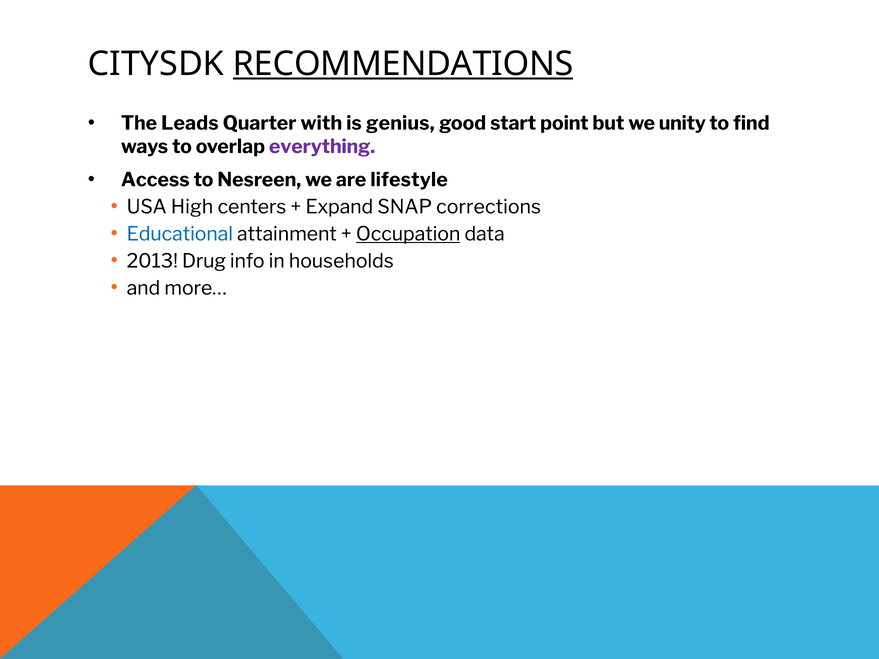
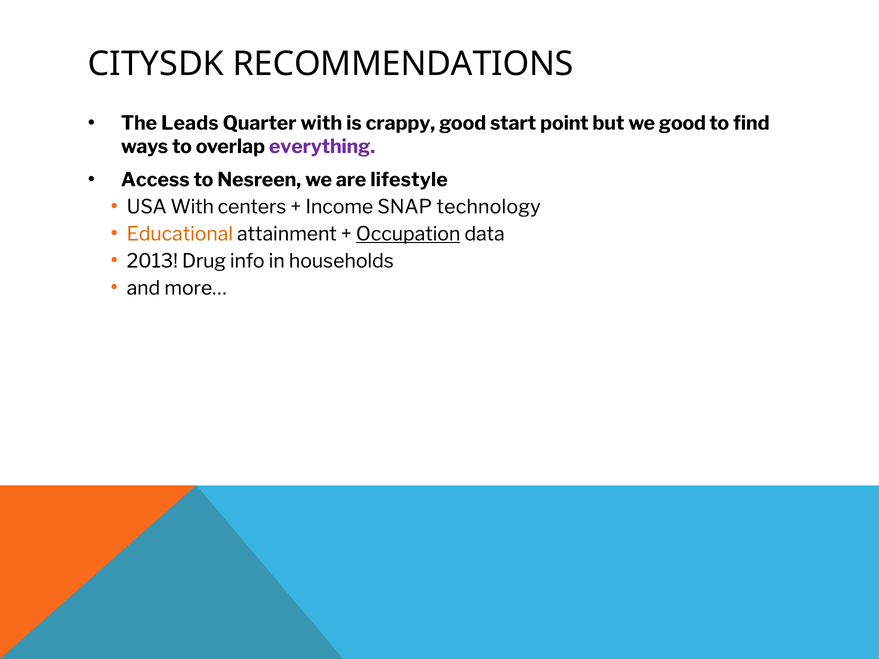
RECOMMENDATIONS underline: present -> none (403, 64)
genius: genius -> crappy (400, 123)
we unity: unity -> good (682, 123)
USA High: High -> With (192, 207)
Expand: Expand -> Income (339, 207)
corrections: corrections -> technology (489, 207)
Educational colour: blue -> orange (180, 234)
